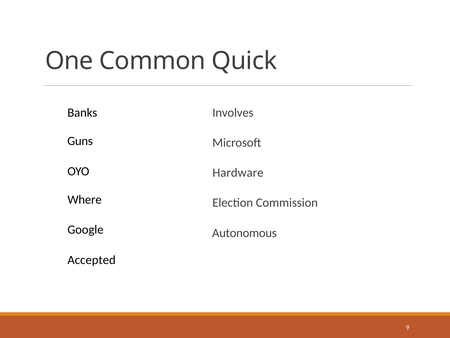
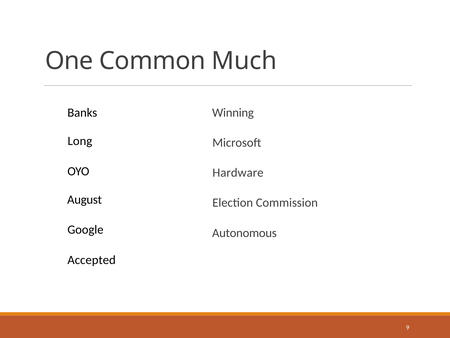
Quick: Quick -> Much (244, 61)
Involves: Involves -> Winning (233, 112)
Guns: Guns -> Long (80, 141)
Where: Where -> August (85, 200)
